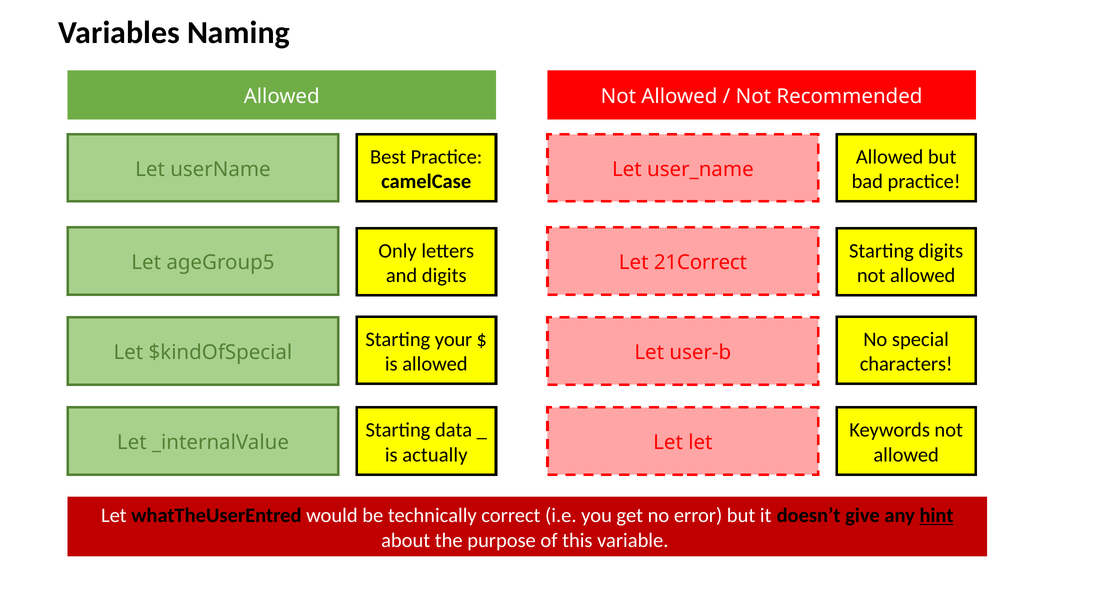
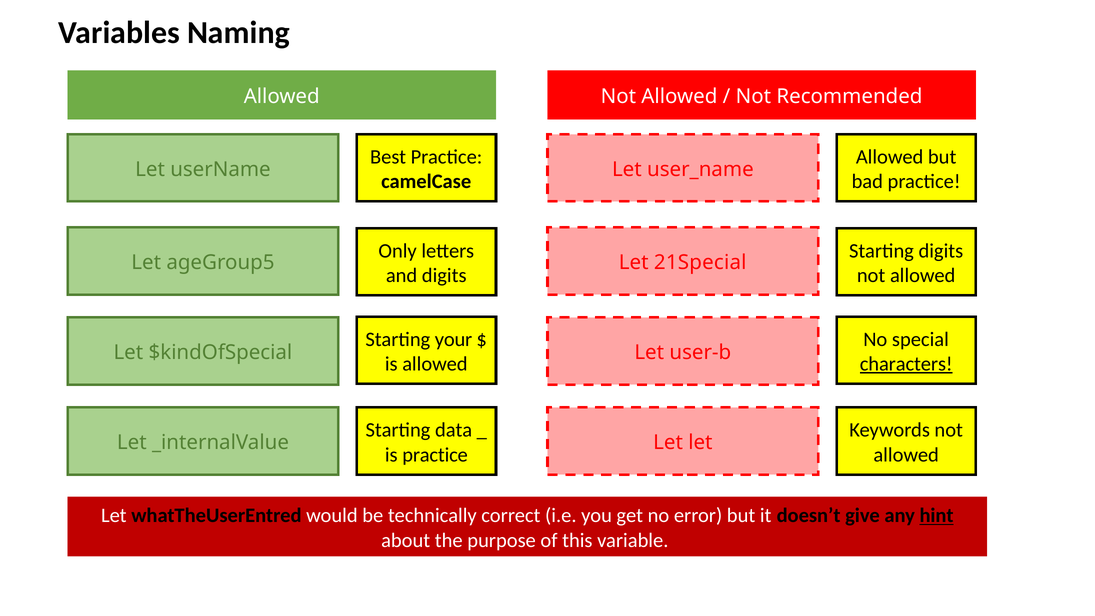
21Correct: 21Correct -> 21Special (700, 262)
characters underline: none -> present (906, 364)
is actually: actually -> practice (435, 455)
